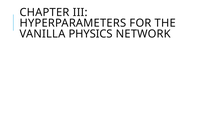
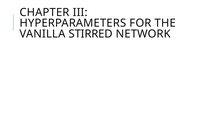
PHYSICS: PHYSICS -> STIRRED (91, 34)
